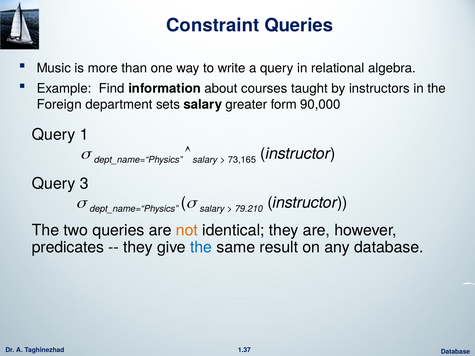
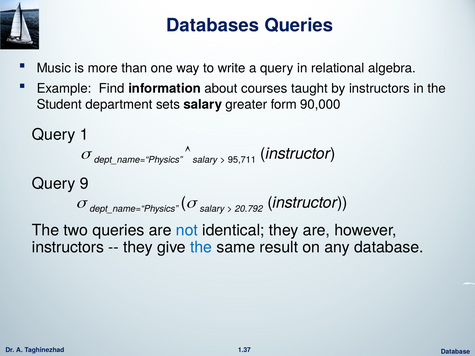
Constraint: Constraint -> Databases (213, 26)
Foreign: Foreign -> Student (59, 105)
73,165: 73,165 -> 95,711 (242, 160)
3: 3 -> 9 (84, 184)
79.210: 79.210 -> 20.792 (249, 209)
not colour: orange -> blue (187, 230)
predicates: predicates -> instructors (68, 248)
